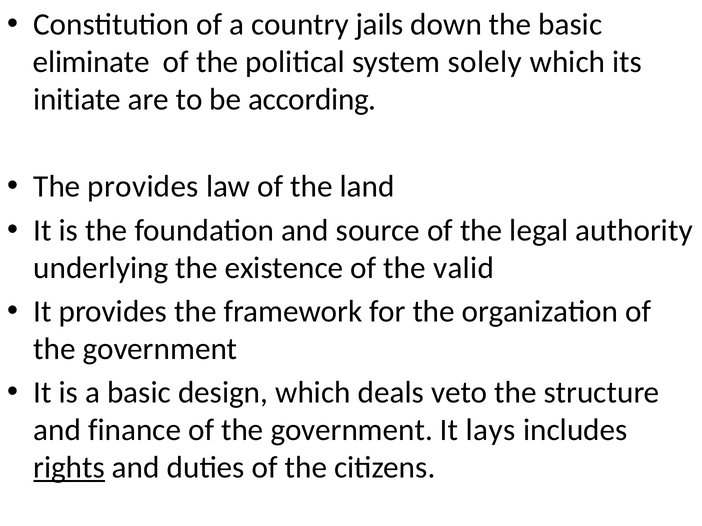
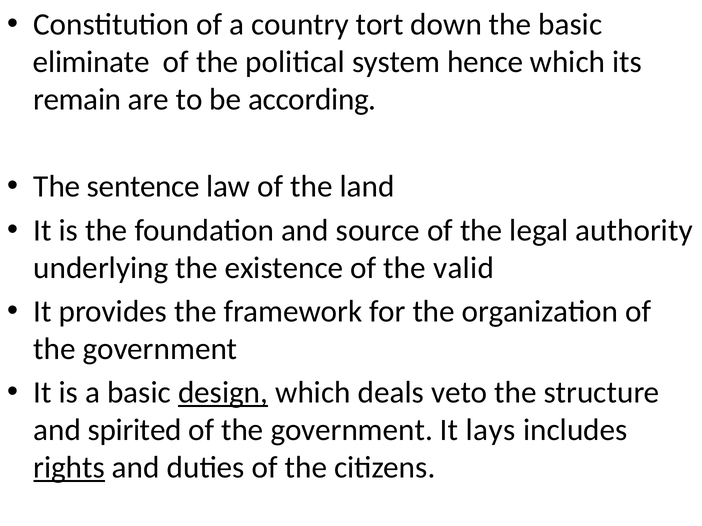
jails: jails -> tort (380, 24)
solely: solely -> hence (485, 62)
initiate: initiate -> remain (77, 99)
The provides: provides -> sentence (143, 187)
design underline: none -> present (223, 393)
finance: finance -> spirited (135, 430)
